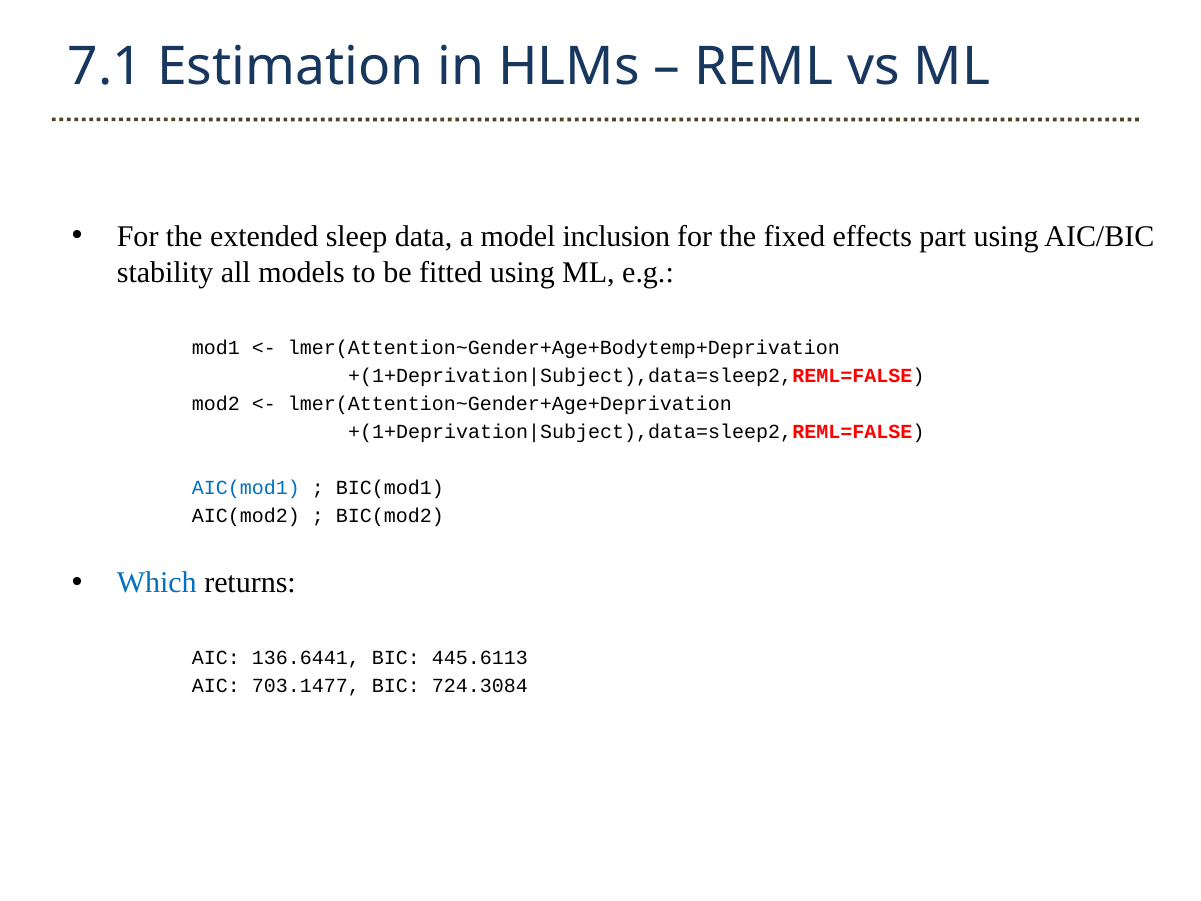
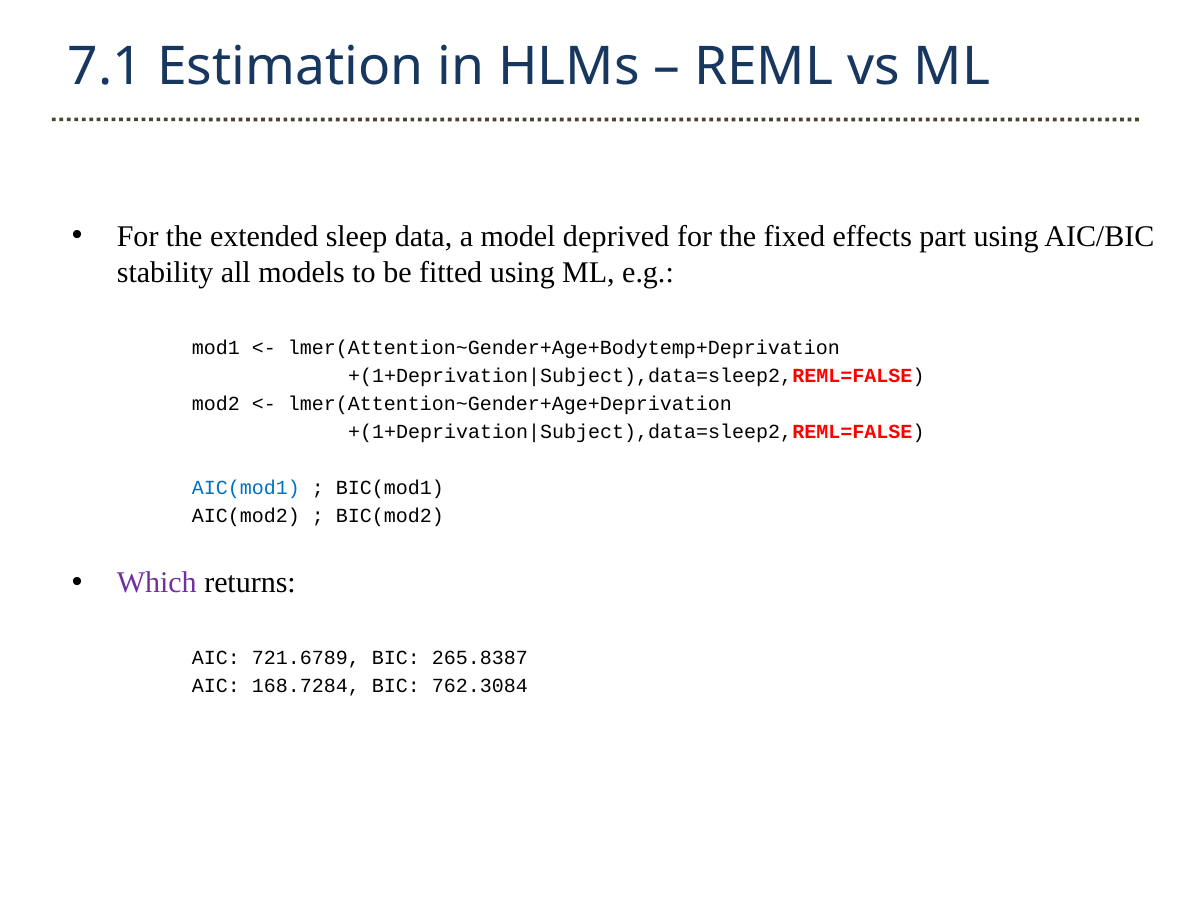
inclusion: inclusion -> deprived (616, 236)
Which colour: blue -> purple (157, 583)
136.6441: 136.6441 -> 721.6789 (306, 658)
445.6113: 445.6113 -> 265.8387 (480, 658)
703.1477: 703.1477 -> 168.7284 (306, 686)
724.3084: 724.3084 -> 762.3084 (480, 686)
